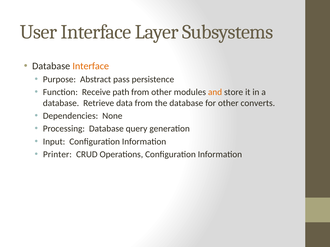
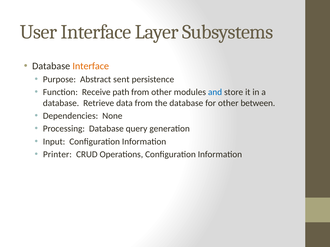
pass: pass -> sent (121, 79)
and colour: orange -> blue (215, 92)
converts: converts -> between (258, 103)
